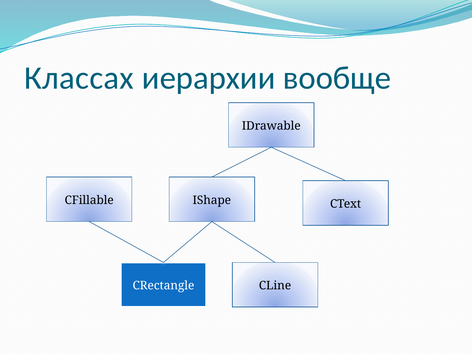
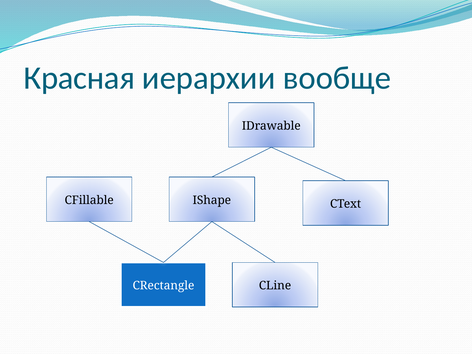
Классах: Классах -> Красная (79, 78)
